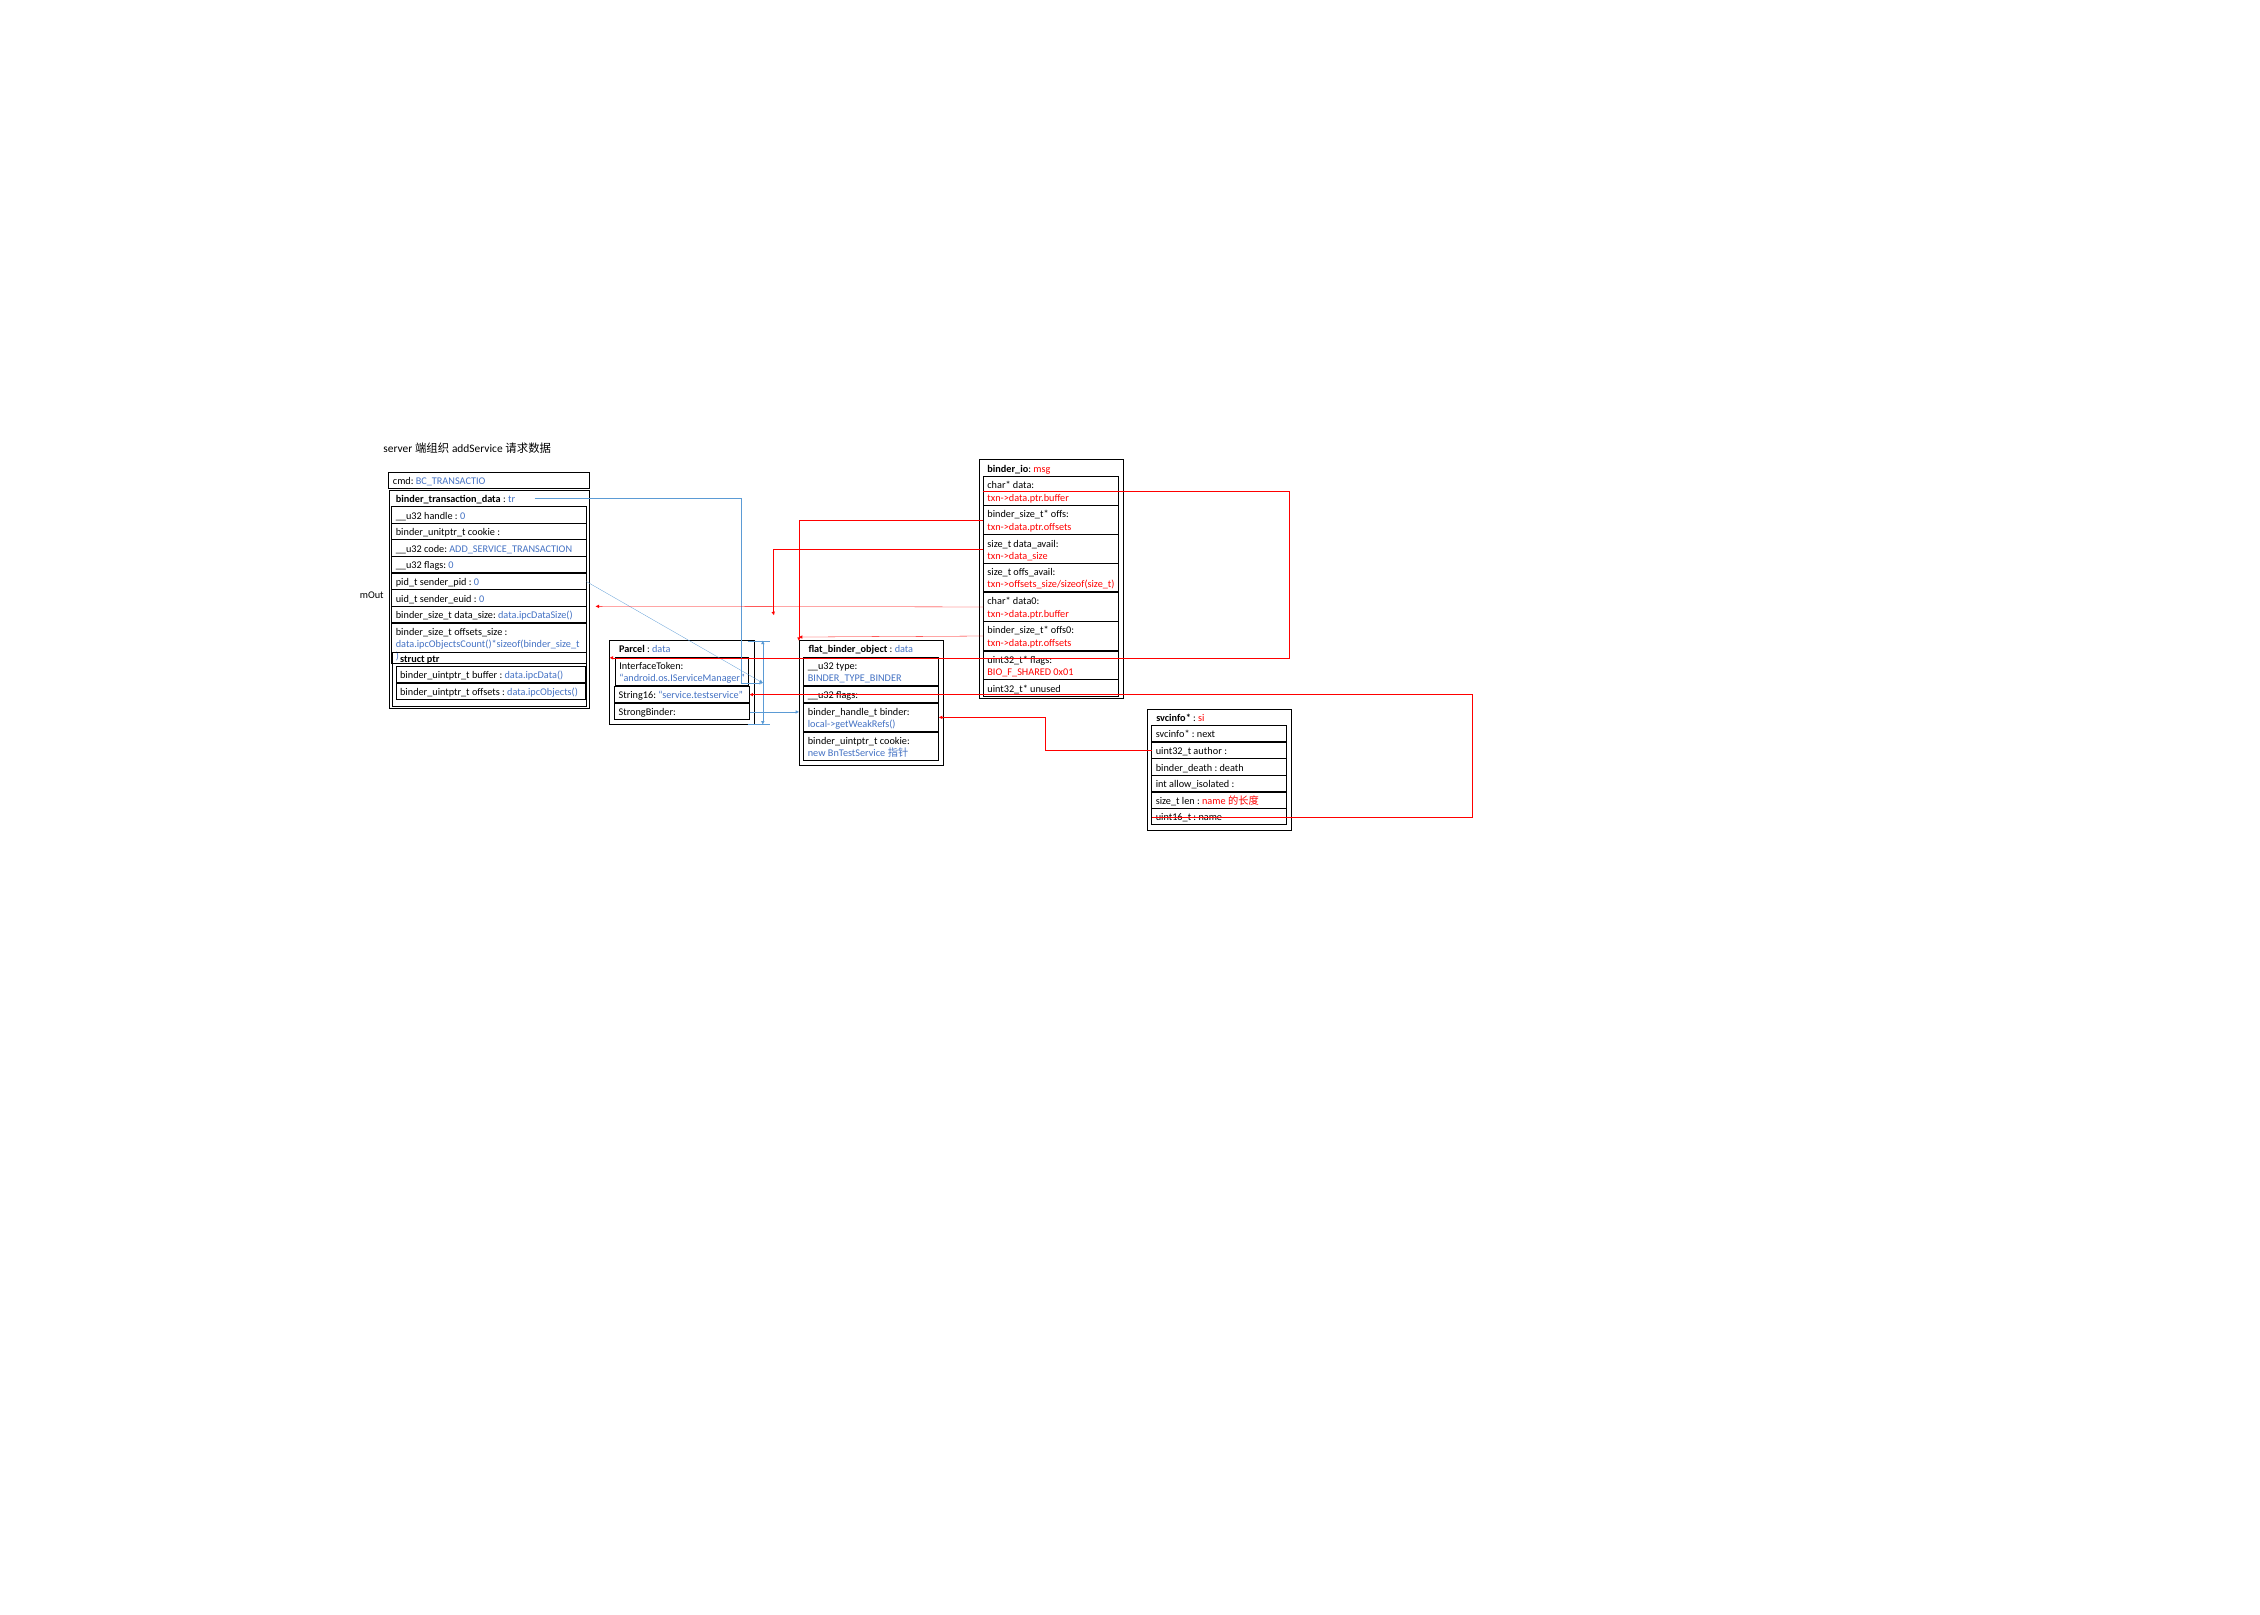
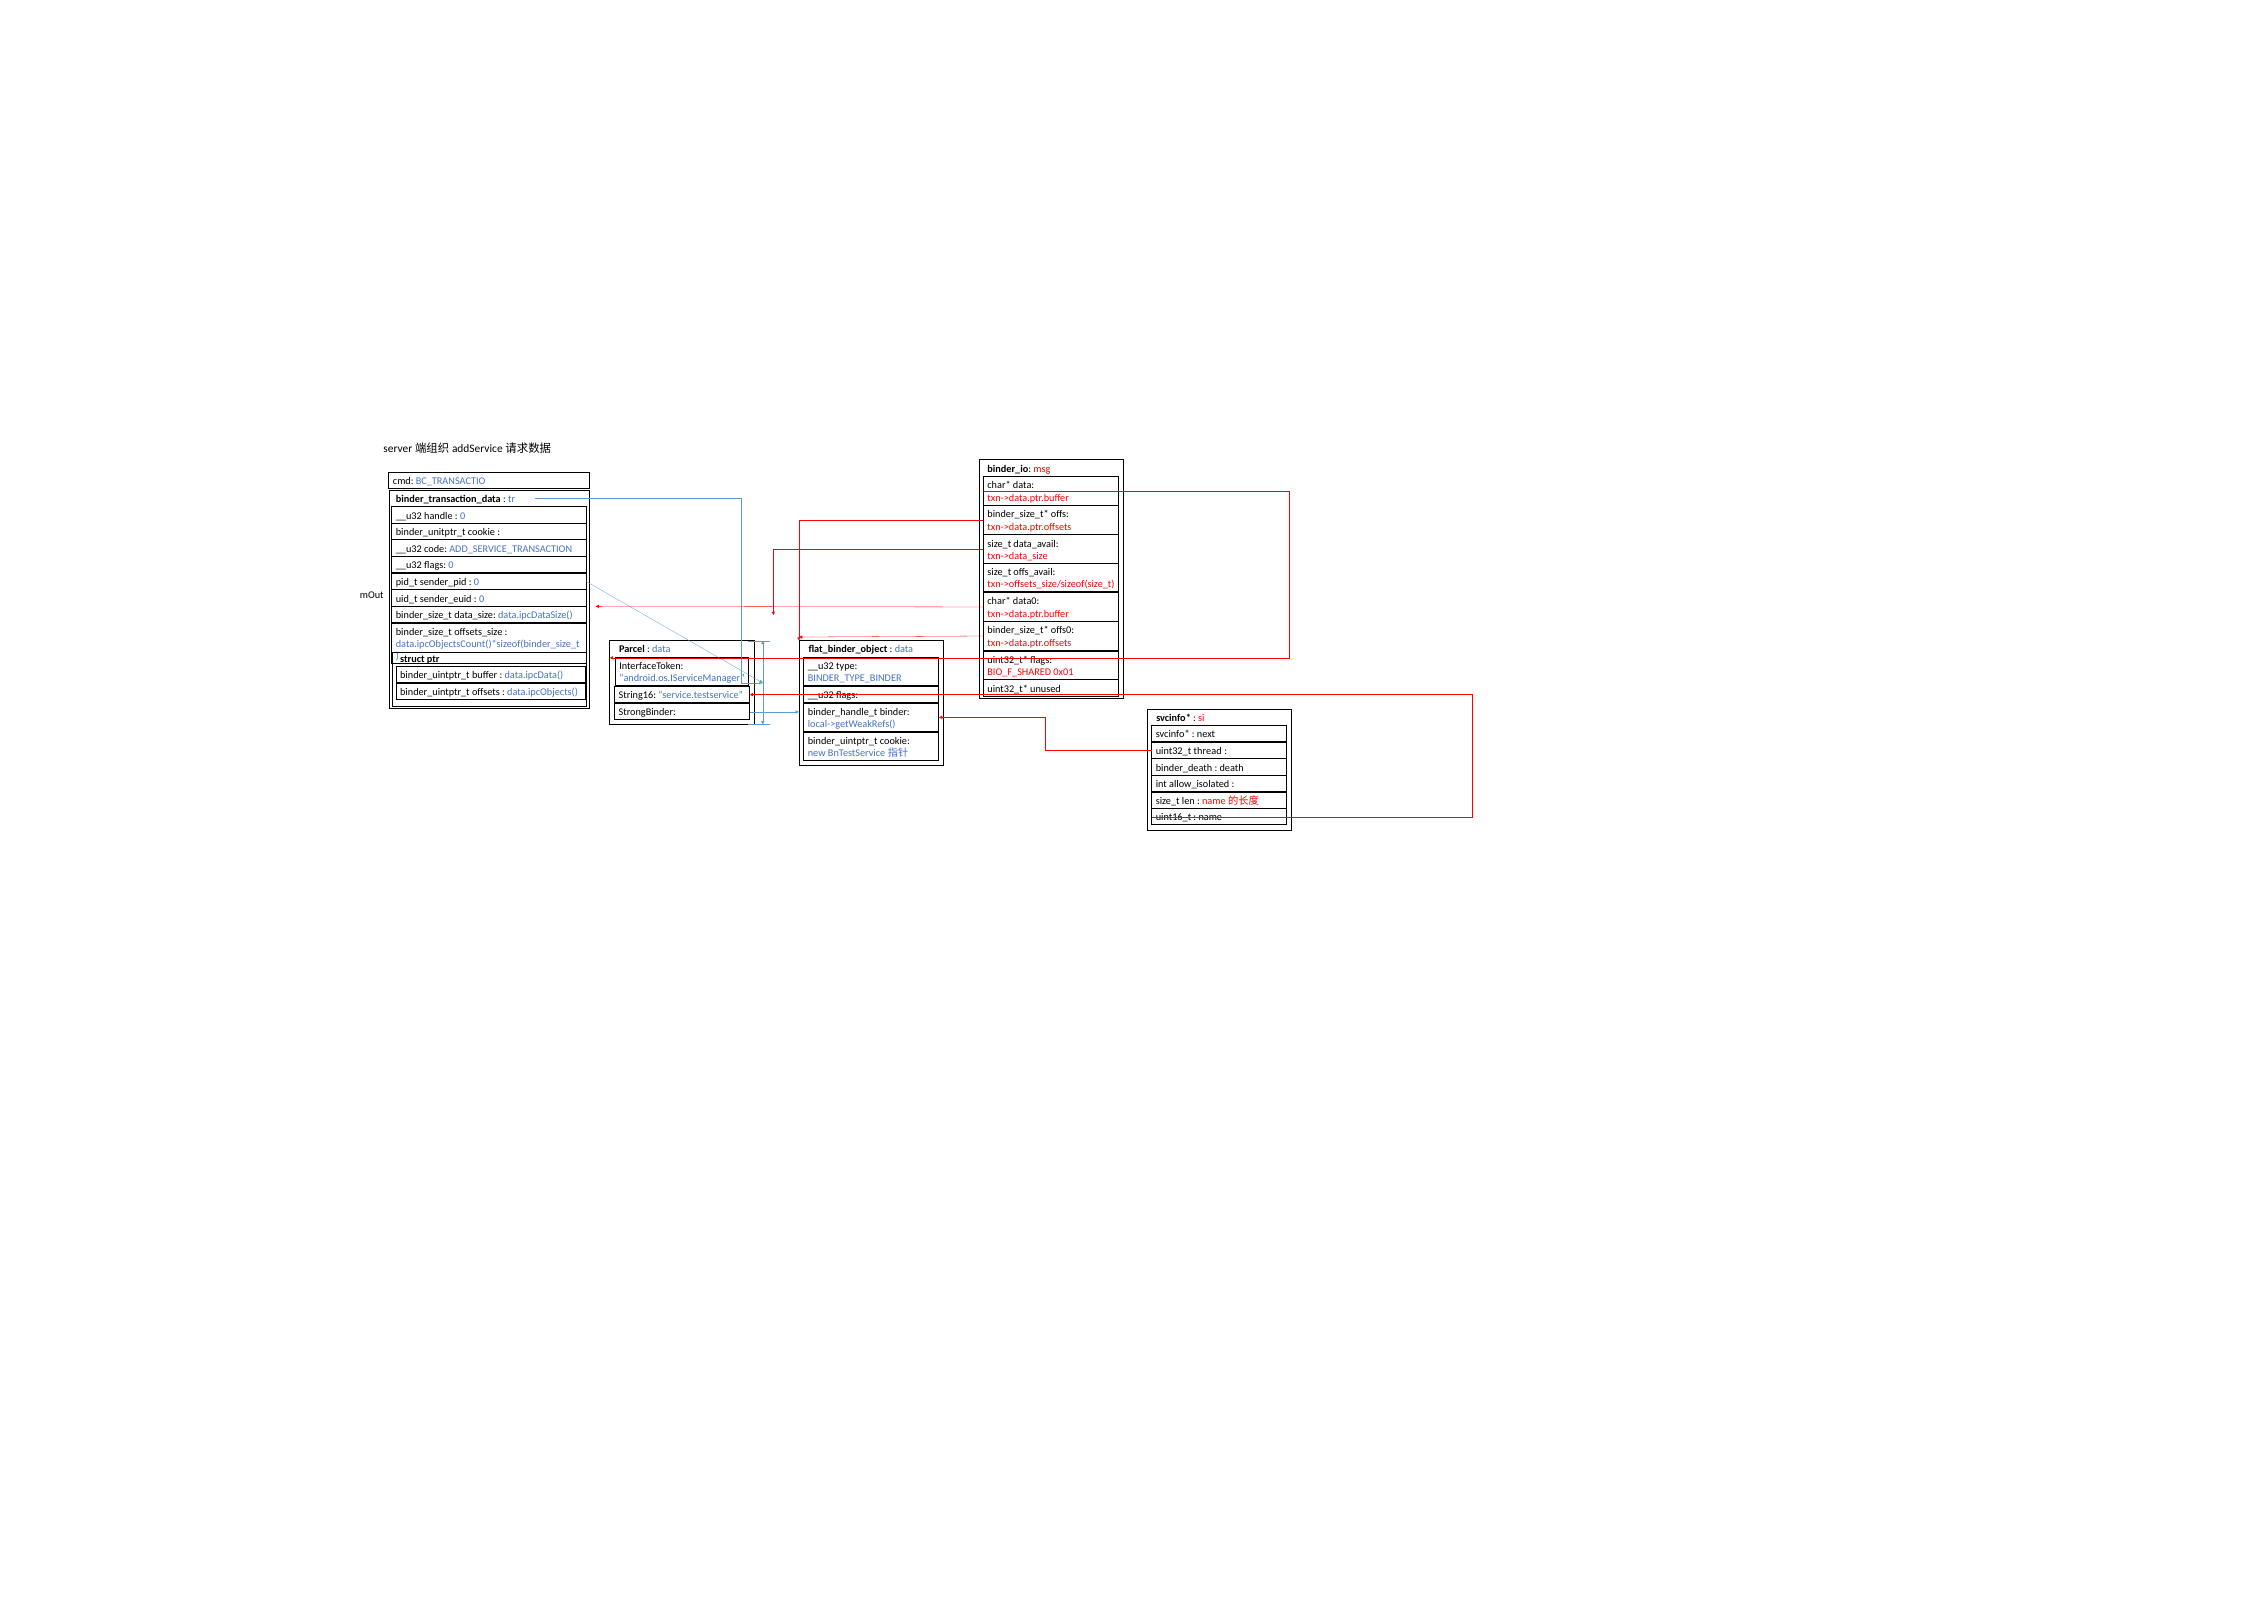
author: author -> thread (1208, 751)
